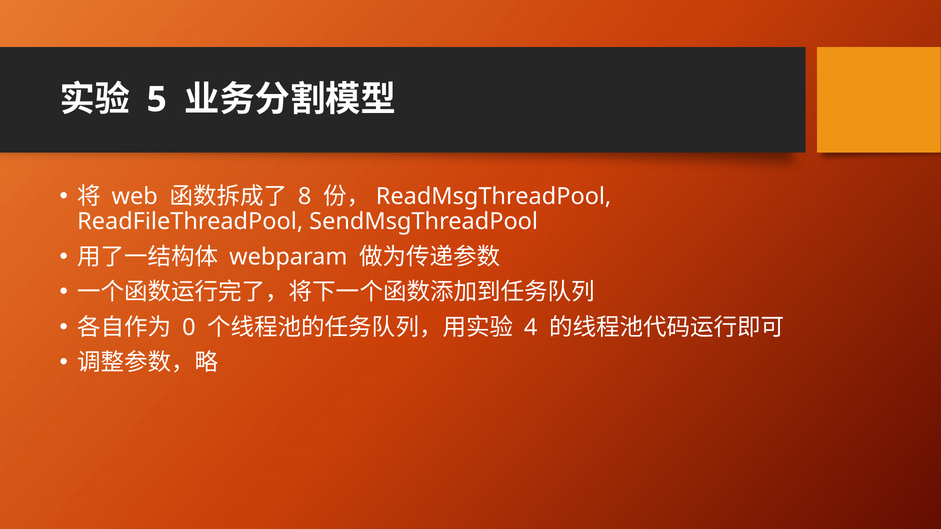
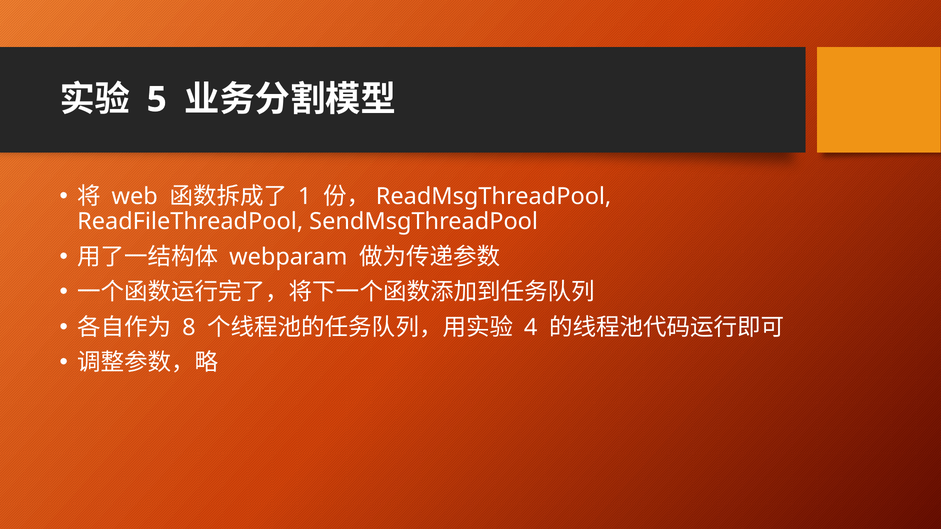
8: 8 -> 1 (305, 196)
0: 0 -> 8 (189, 327)
